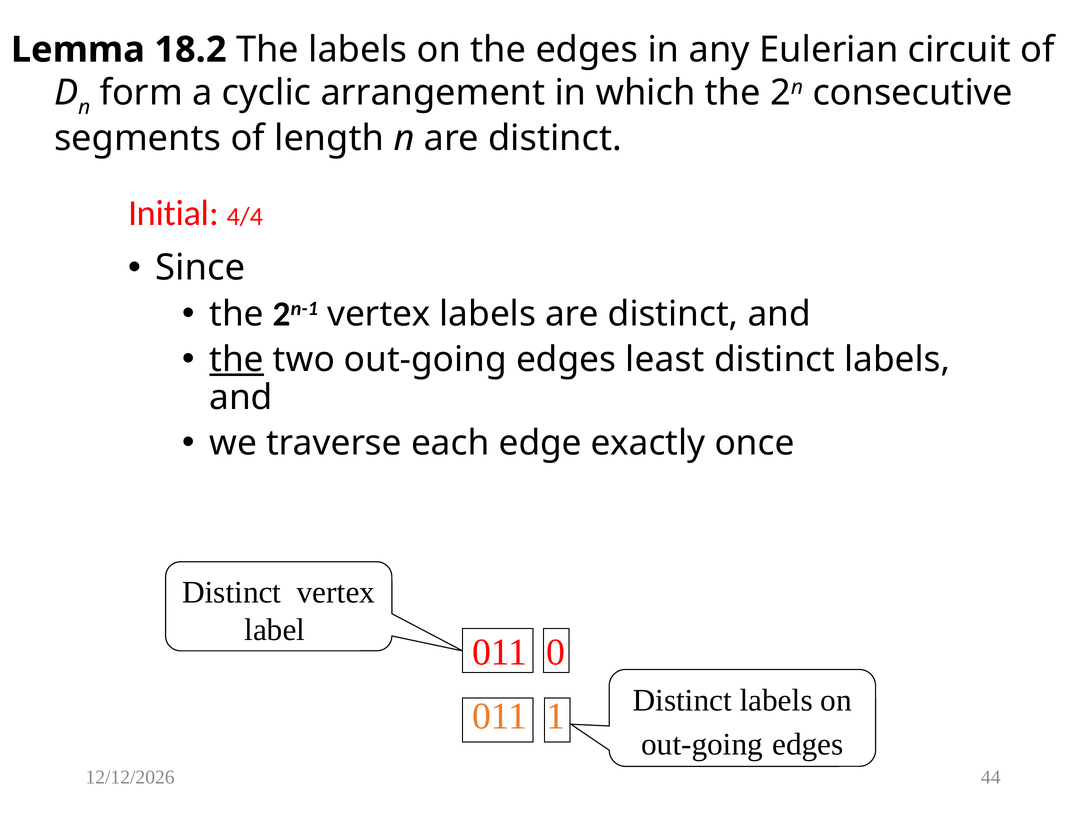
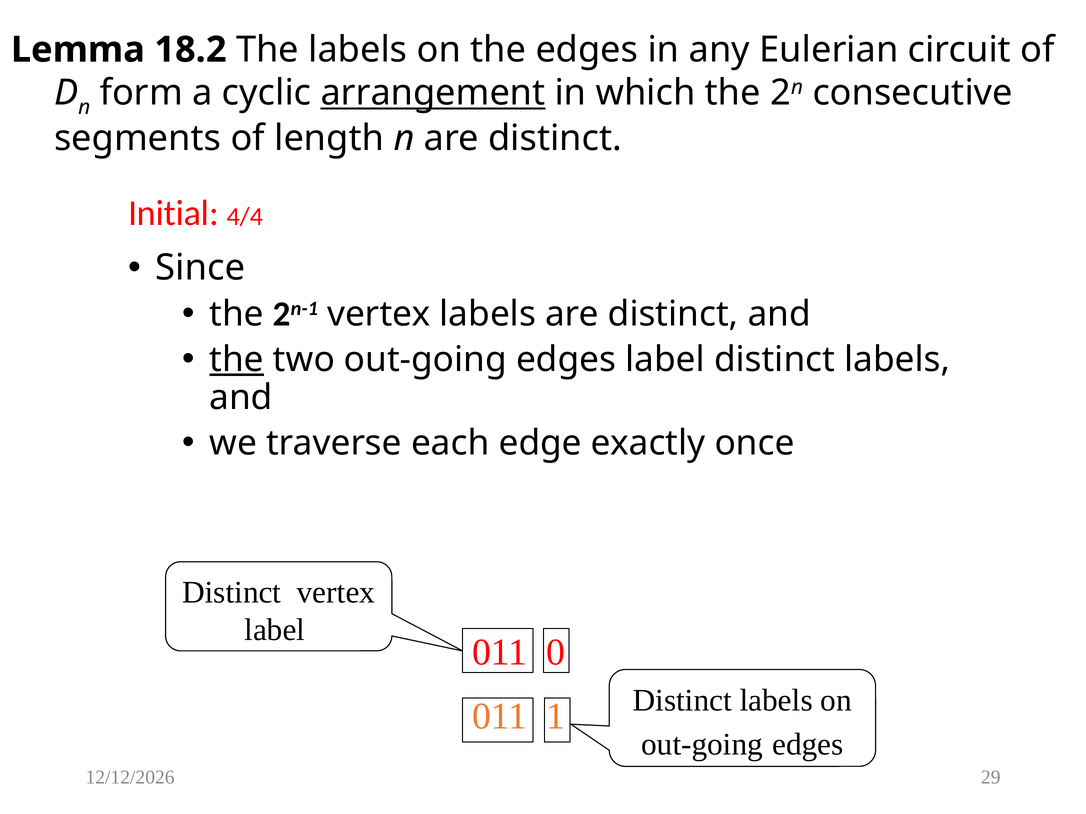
arrangement underline: none -> present (433, 93)
edges least: least -> label (665, 360)
44: 44 -> 29 (991, 778)
